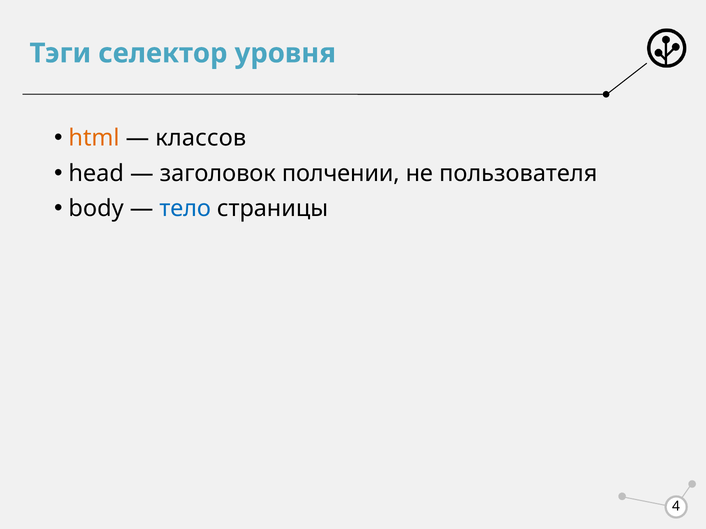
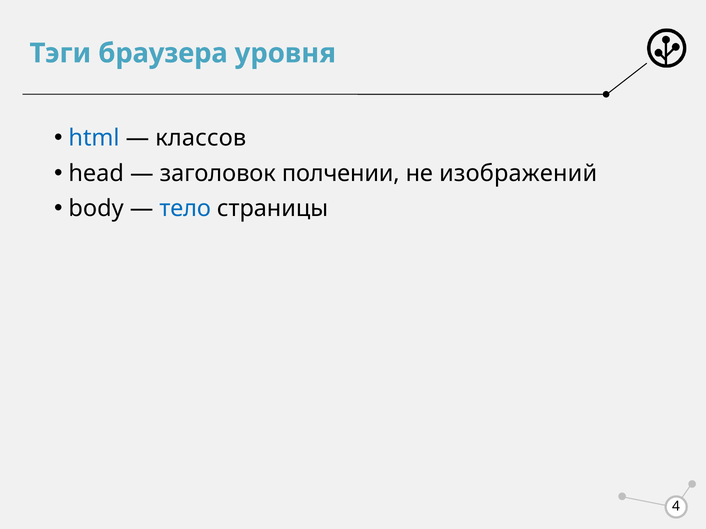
селектор: селектор -> браузера (163, 53)
html colour: orange -> blue (94, 138)
пользователя: пользователя -> изображений (518, 173)
